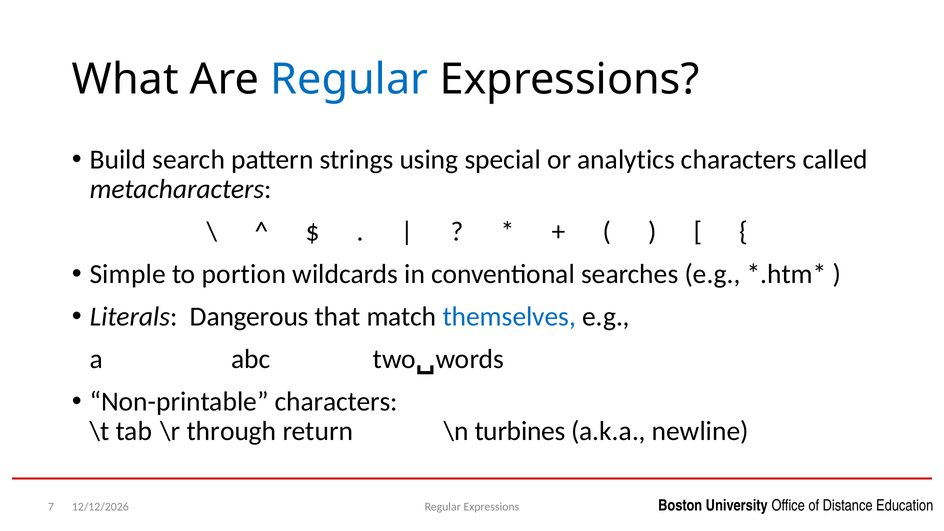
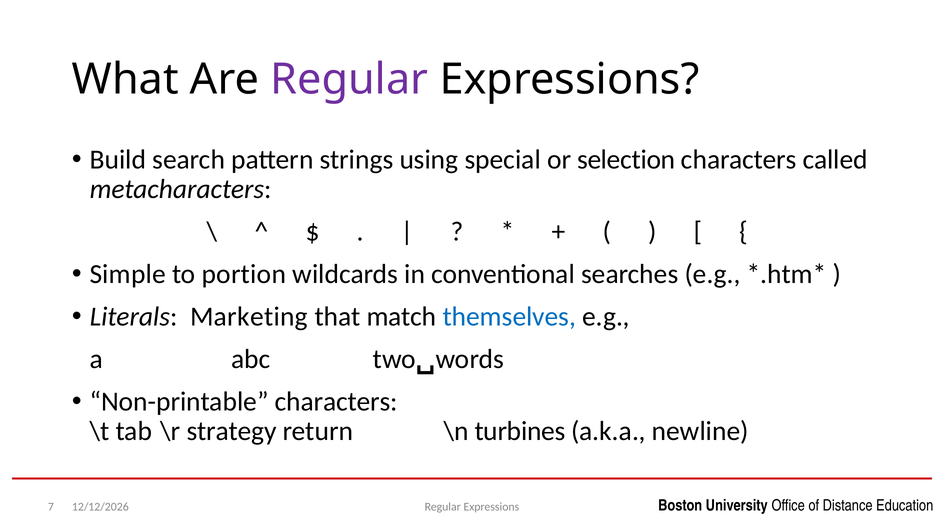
Regular colour: blue -> purple (349, 79)
analytics: analytics -> selection (626, 160)
Dangerous: Dangerous -> Marketing (249, 317)
through: through -> strategy (232, 431)
